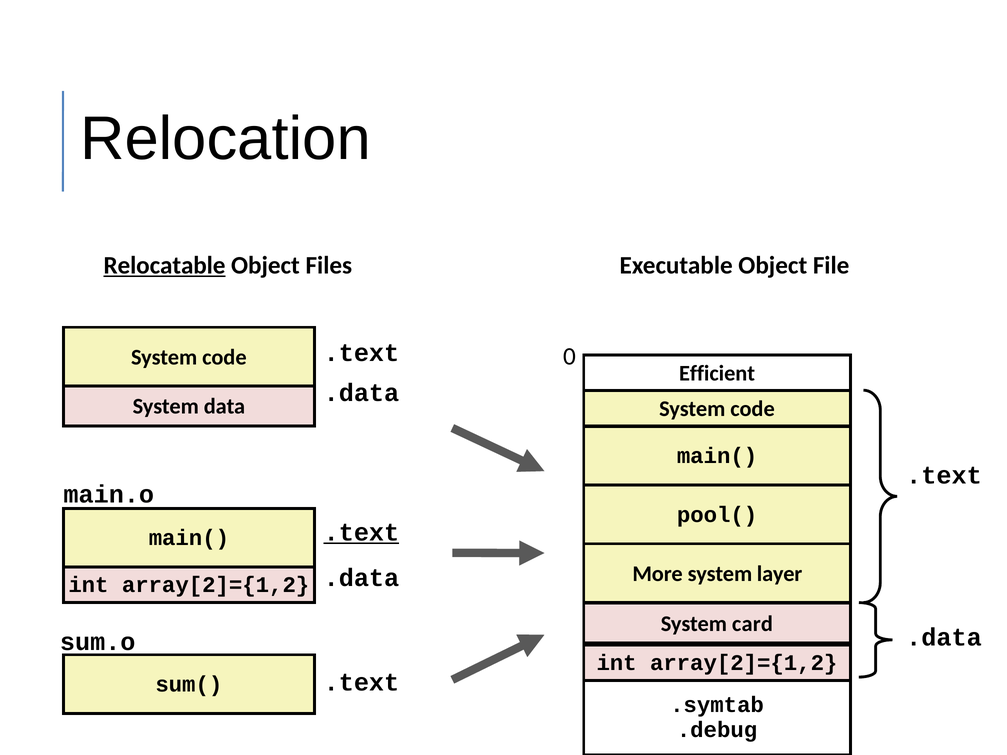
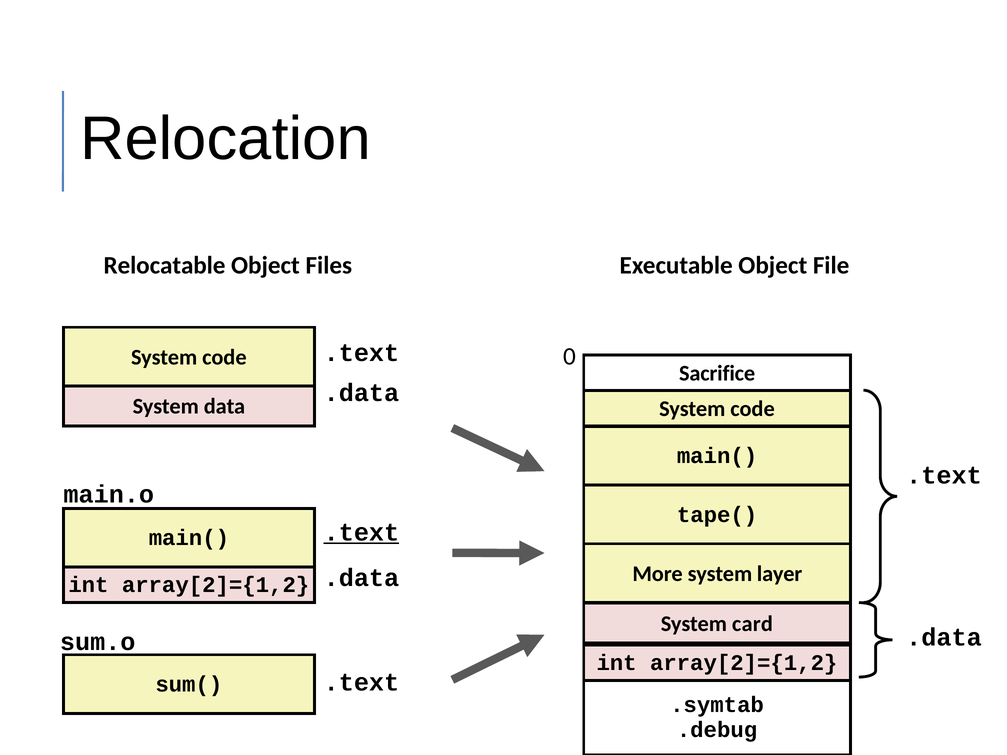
Relocatable underline: present -> none (165, 265)
Efficient: Efficient -> Sacrifice (717, 373)
pool(: pool( -> tape( (717, 515)
